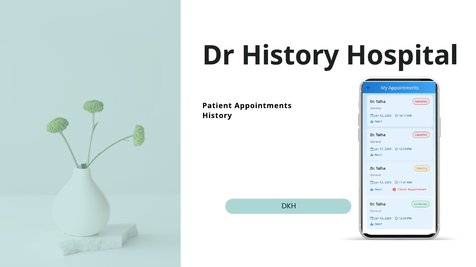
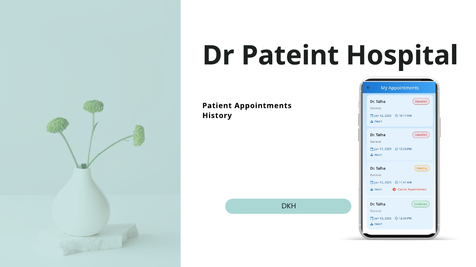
Dr History: History -> Pateint (290, 56)
